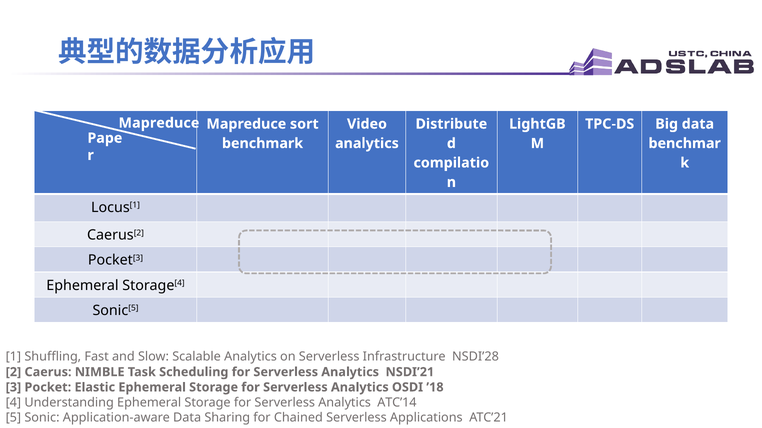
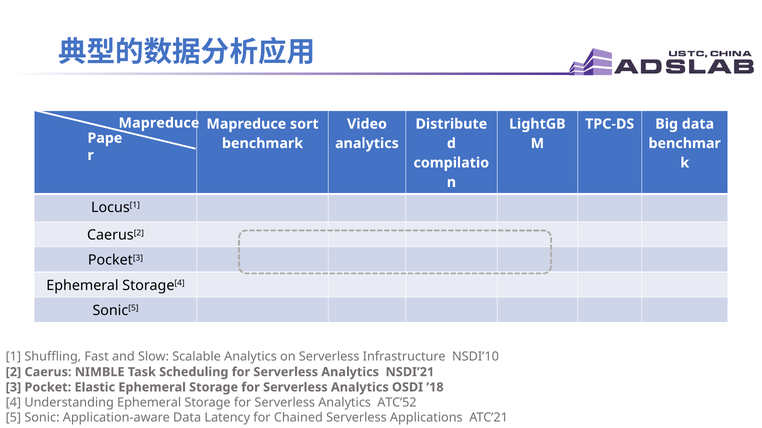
NSDI’28: NSDI’28 -> NSDI’10 (476, 357)
ATC’14: ATC’14 -> ATC’52 (397, 403)
Sharing: Sharing -> Latency (227, 418)
